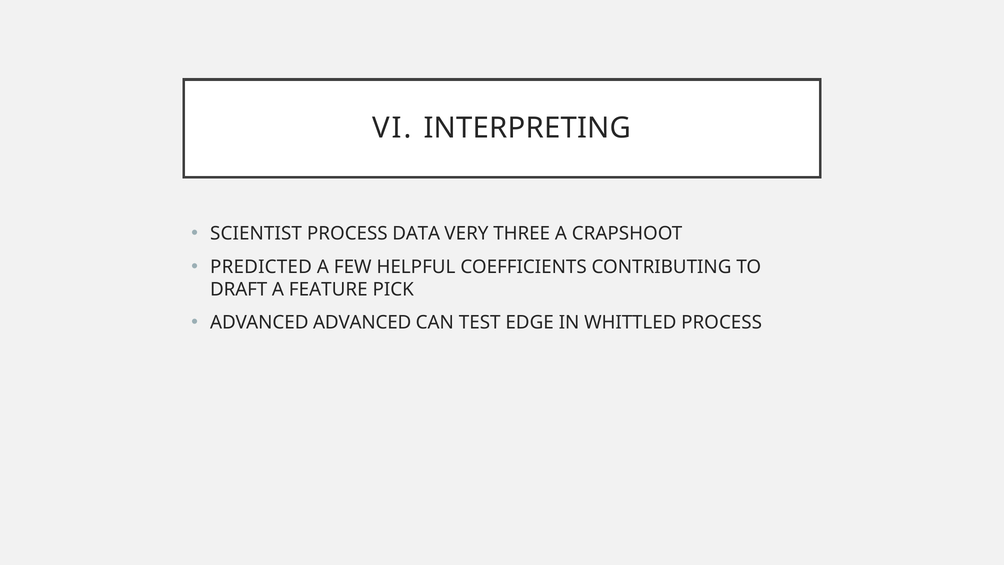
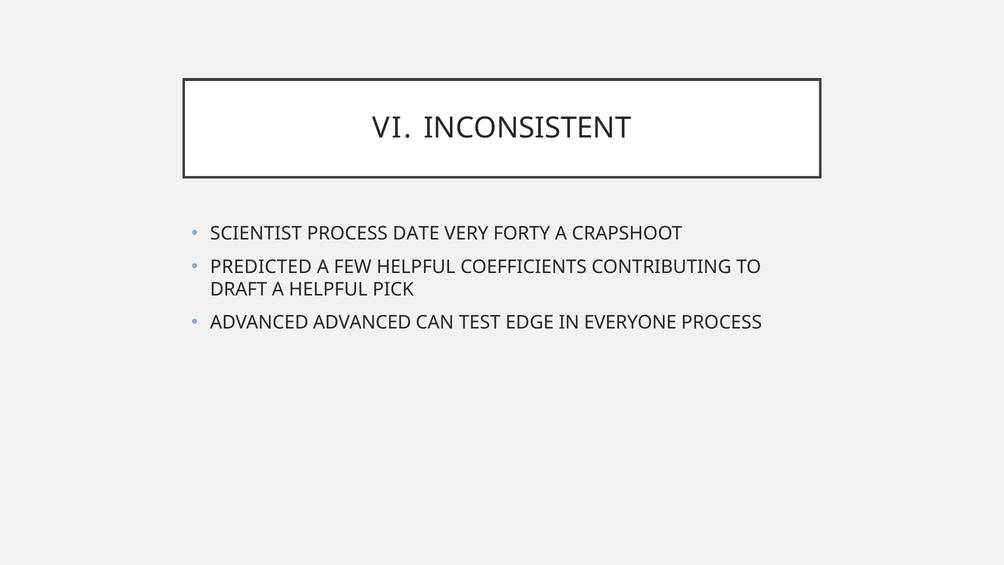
INTERPRETING: INTERPRETING -> INCONSISTENT (527, 128)
DATA: DATA -> DATE (416, 234)
THREE: THREE -> FORTY (522, 234)
A FEATURE: FEATURE -> HELPFUL (328, 289)
WHITTLED: WHITTLED -> EVERYONE (630, 322)
